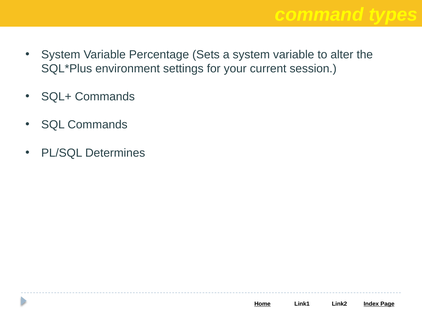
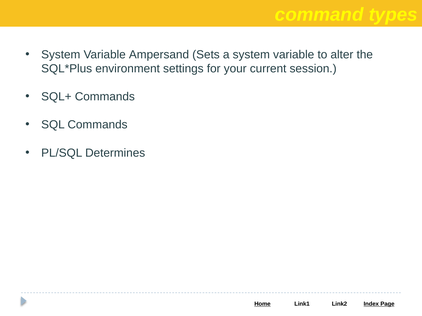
Percentage: Percentage -> Ampersand (159, 55)
